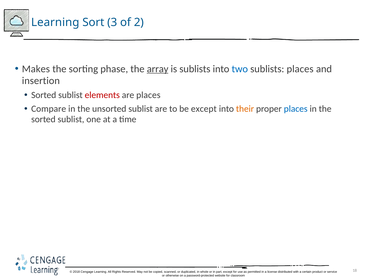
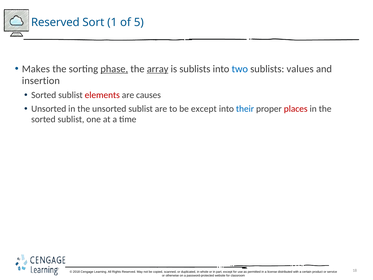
Learning: Learning -> Reserved (55, 22)
3: 3 -> 1 (112, 22)
2: 2 -> 5 (139, 22)
phase underline: none -> present (114, 69)
sublists places: places -> values (300, 69)
are places: places -> causes (148, 95)
Compare: Compare -> Unsorted (49, 109)
their colour: orange -> blue (245, 109)
places colour: blue -> red (296, 109)
